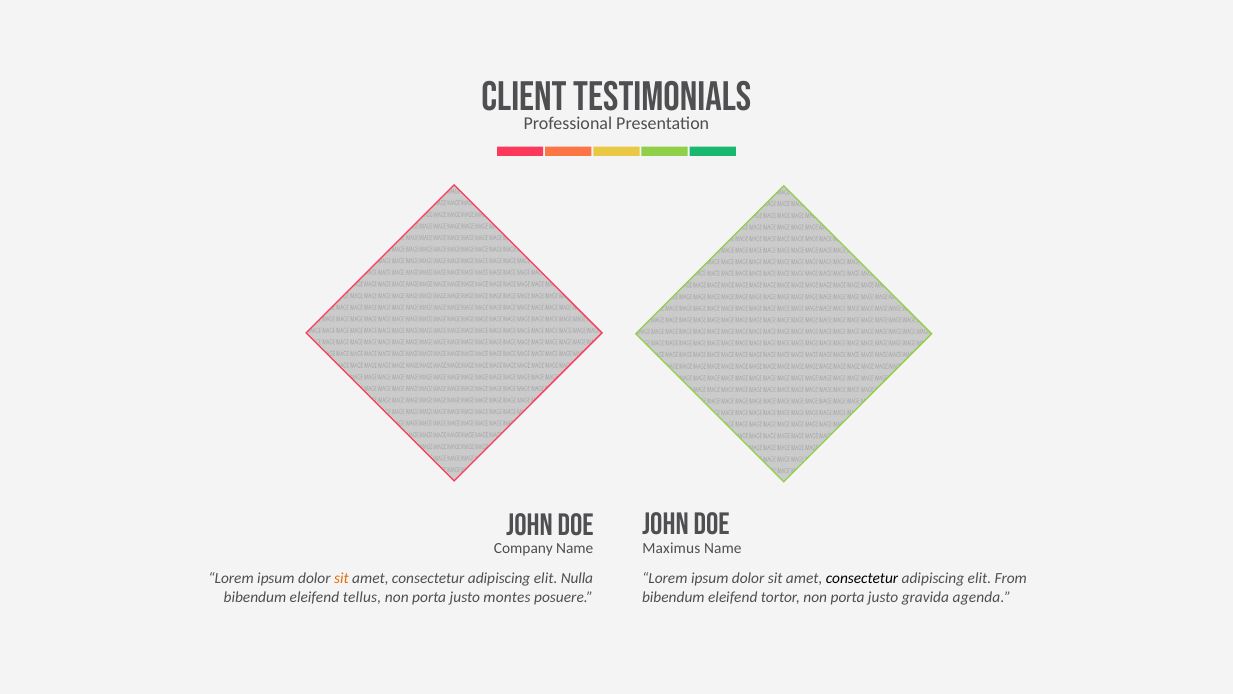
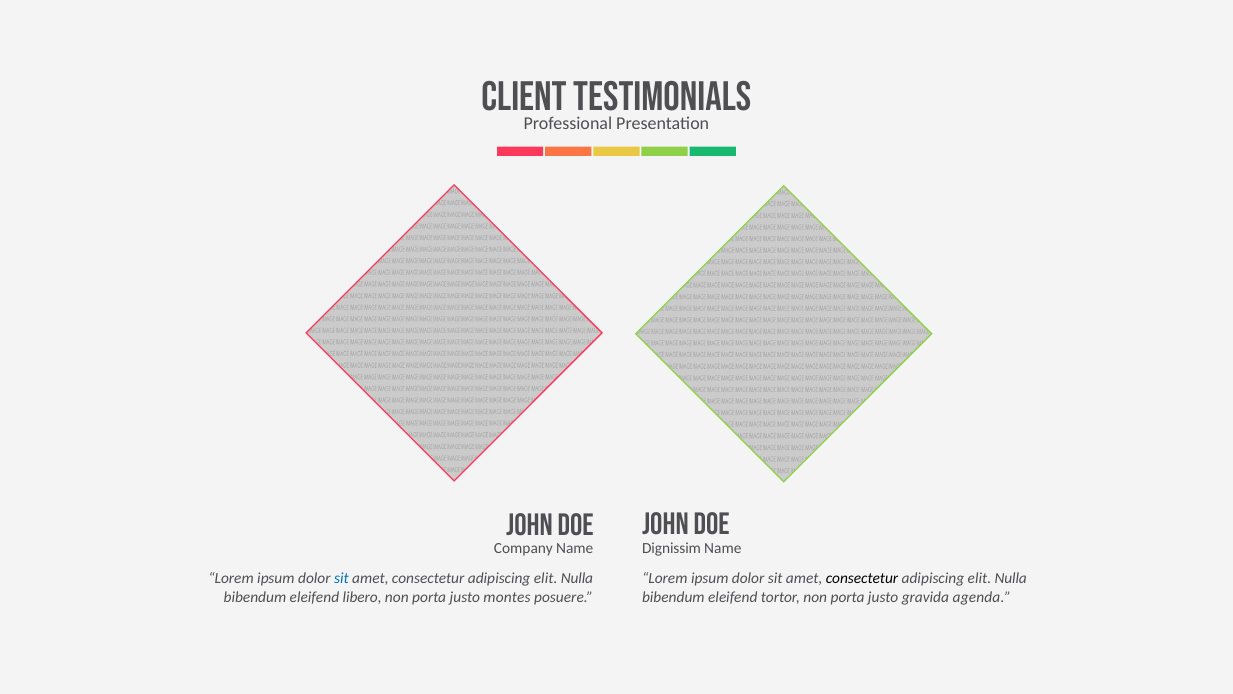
Maximus: Maximus -> Dignissim (672, 548)
sit colour: orange -> blue (341, 578)
From: From -> Nulla (1011, 578)
tellus: tellus -> libero (362, 597)
